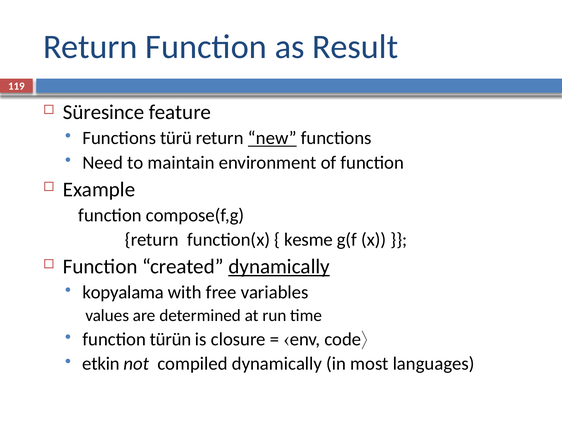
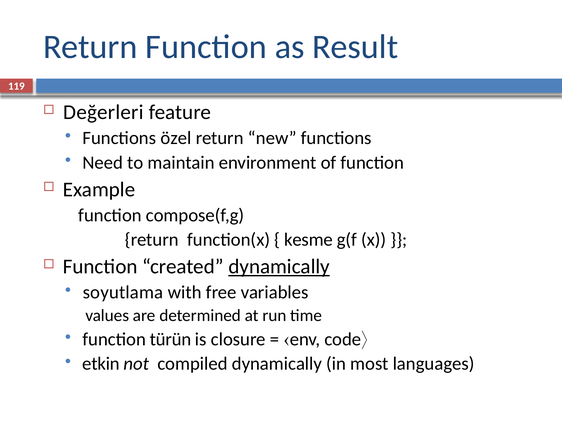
Süresince: Süresince -> Değerleri (103, 112)
türü: türü -> özel (176, 138)
new underline: present -> none (272, 138)
kopyalama: kopyalama -> soyutlama (123, 293)
